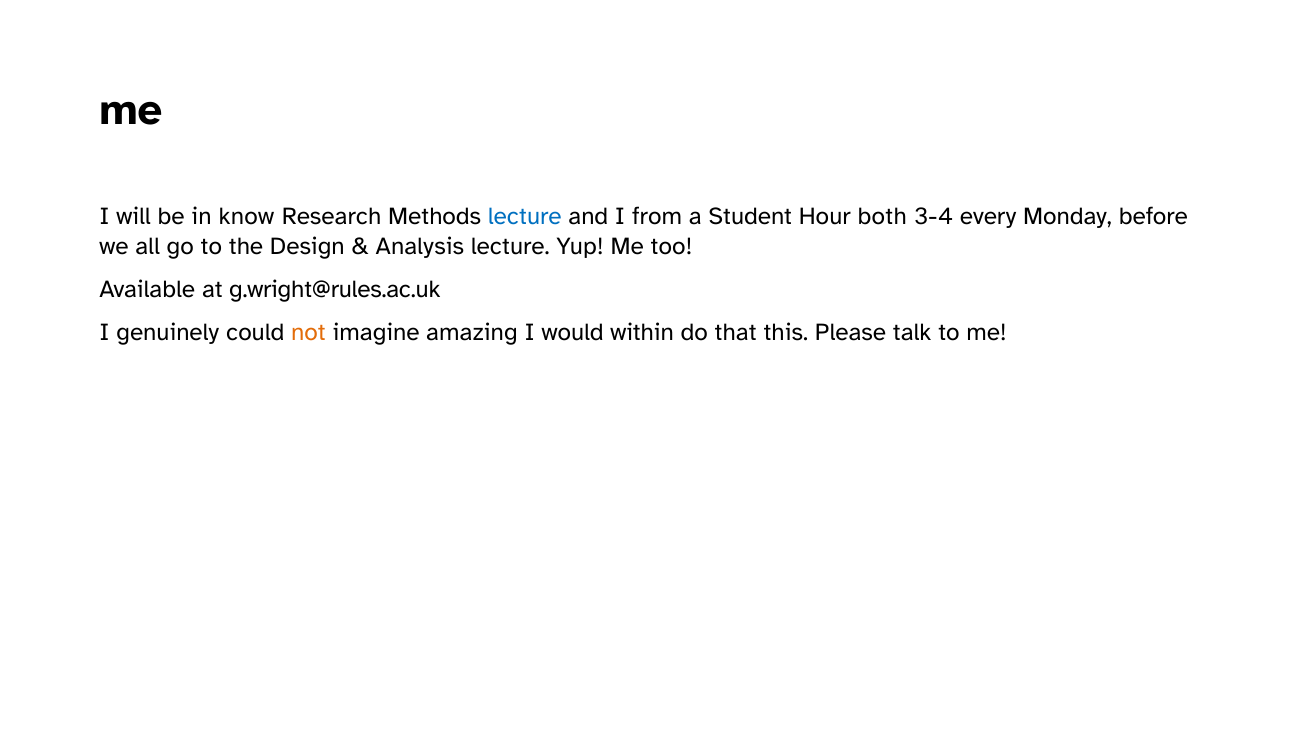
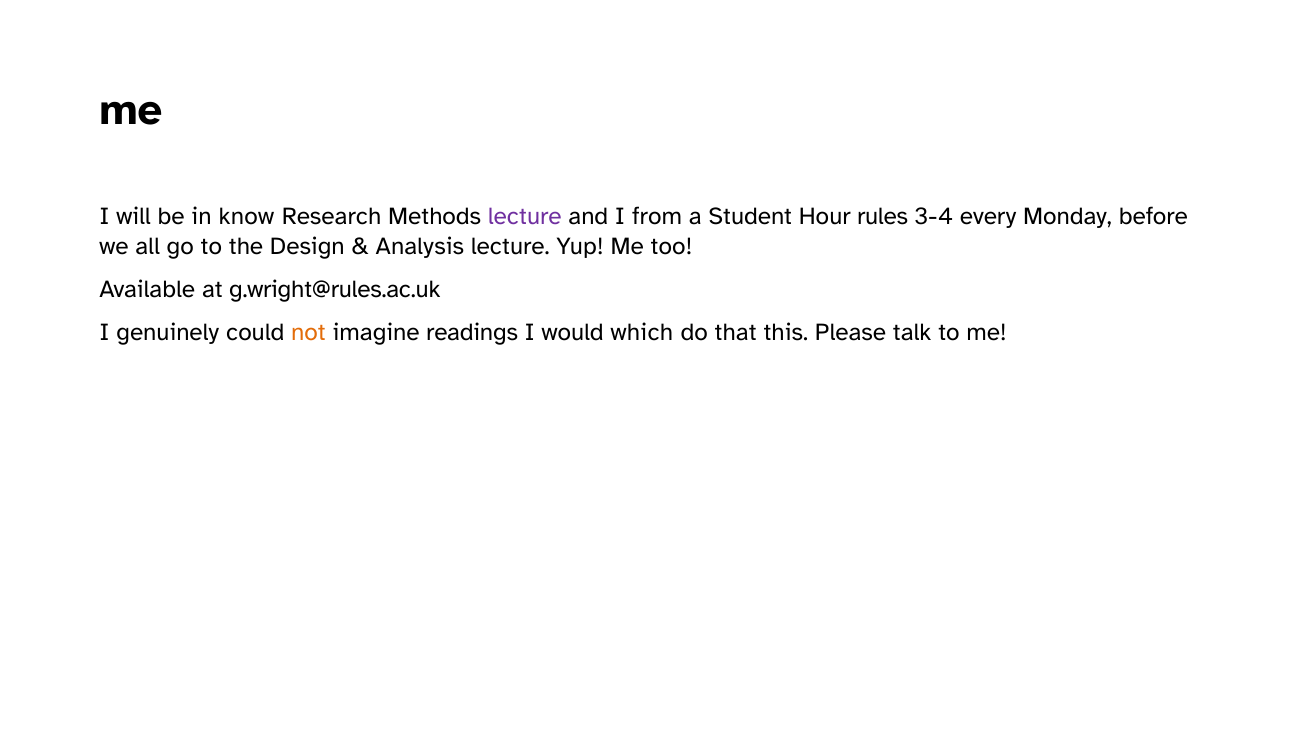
lecture colour: blue -> purple (525, 217)
both: both -> rules (883, 217)
amazing: amazing -> readings (472, 332)
within: within -> which (642, 332)
